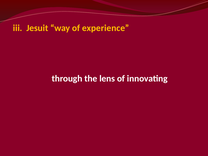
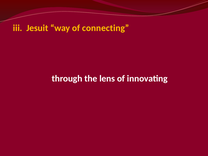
experience: experience -> connecting (106, 28)
